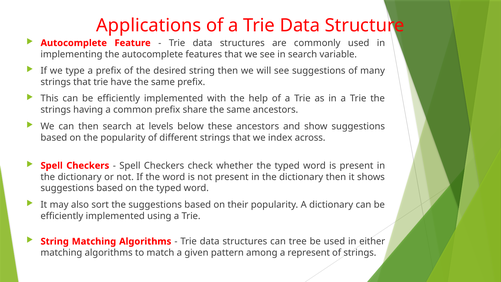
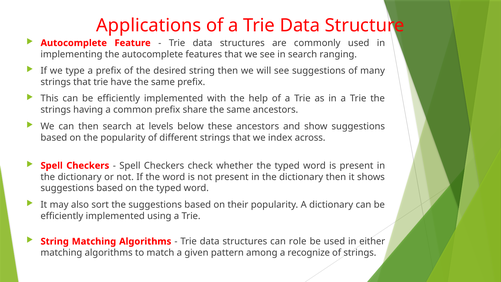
variable: variable -> ranging (338, 54)
tree: tree -> role (298, 241)
represent: represent -> recognize (309, 253)
